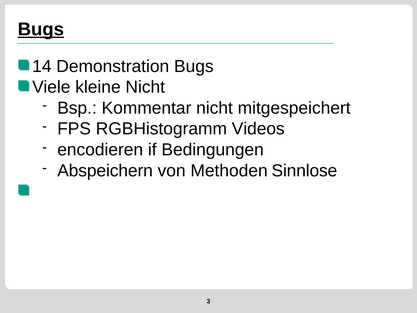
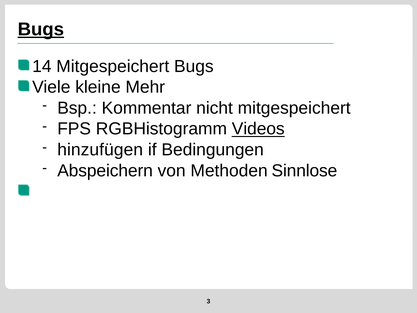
14 Demonstration: Demonstration -> Mitgespeichert (113, 66)
kleine Nicht: Nicht -> Mehr (145, 87)
Videos underline: none -> present (258, 129)
encodieren: encodieren -> hinzufügen (100, 150)
